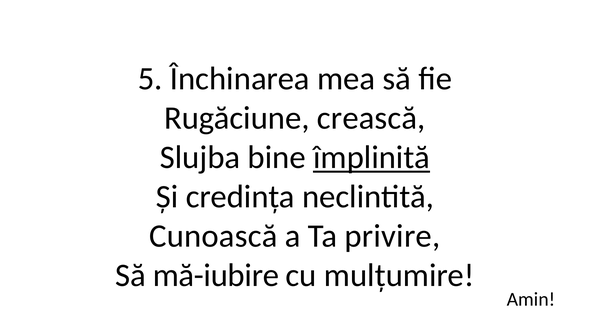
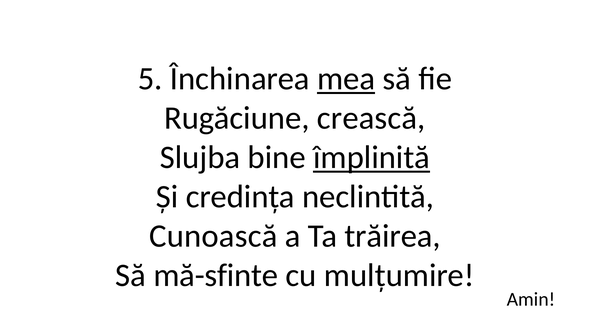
mea underline: none -> present (346, 79)
privire: privire -> trăirea (393, 236)
mă-iubire: mă-iubire -> mă-sfinte (216, 275)
